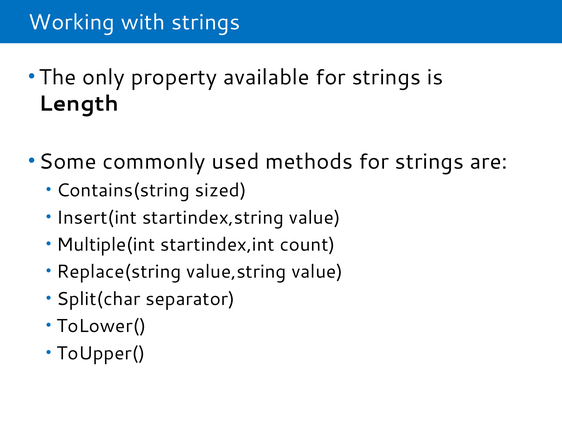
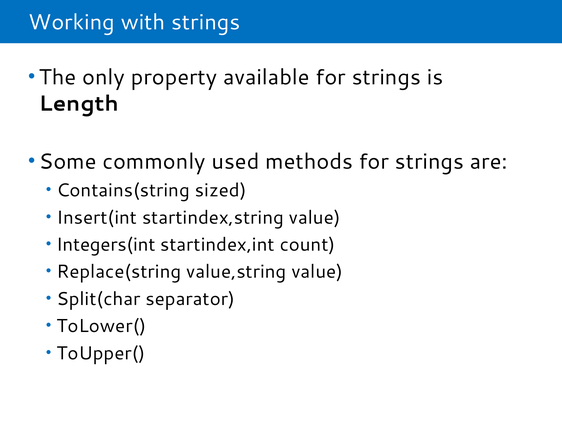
Multiple(int: Multiple(int -> Integers(int (106, 245)
